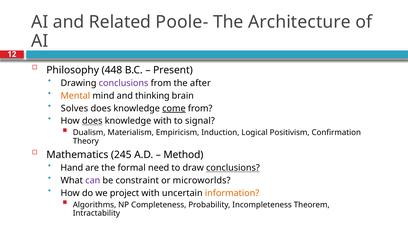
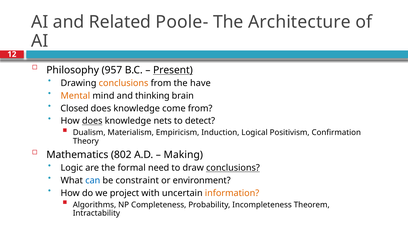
448: 448 -> 957 (112, 70)
Present underline: none -> present (173, 70)
conclusions colour: purple -> orange (124, 83)
after: after -> have (200, 83)
Solves: Solves -> Closed (75, 108)
come underline: present -> none (174, 108)
knowledge with: with -> nets (163, 121)
signal: signal -> detect (200, 121)
245: 245 -> 802 (121, 155)
Method: Method -> Making (183, 155)
Hand: Hand -> Logic (72, 168)
can colour: purple -> blue (93, 180)
microworlds: microworlds -> environment (202, 180)
